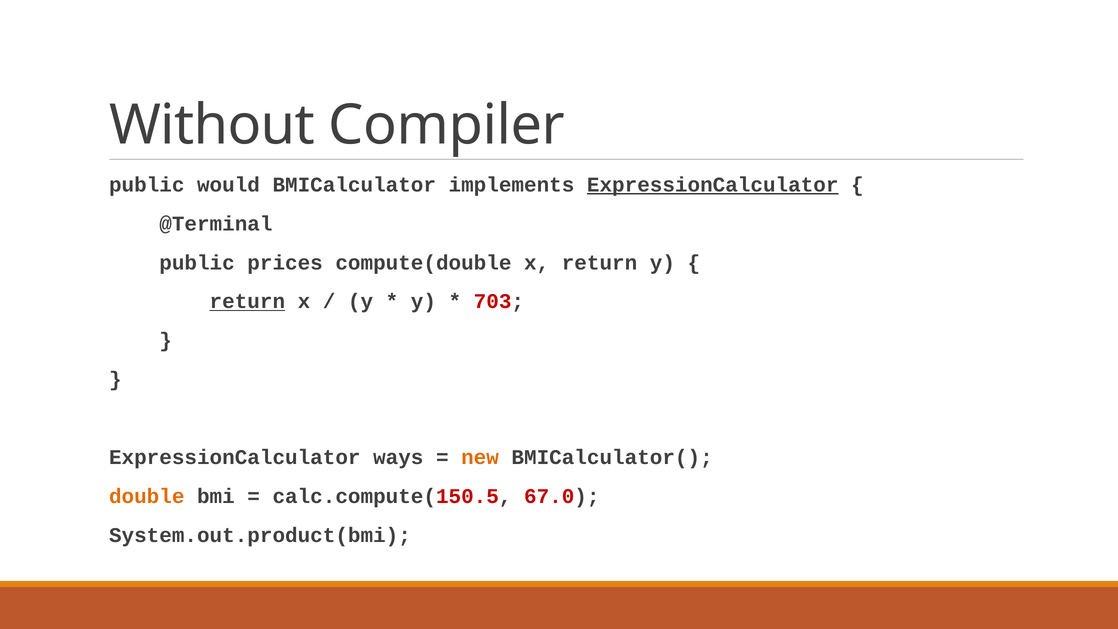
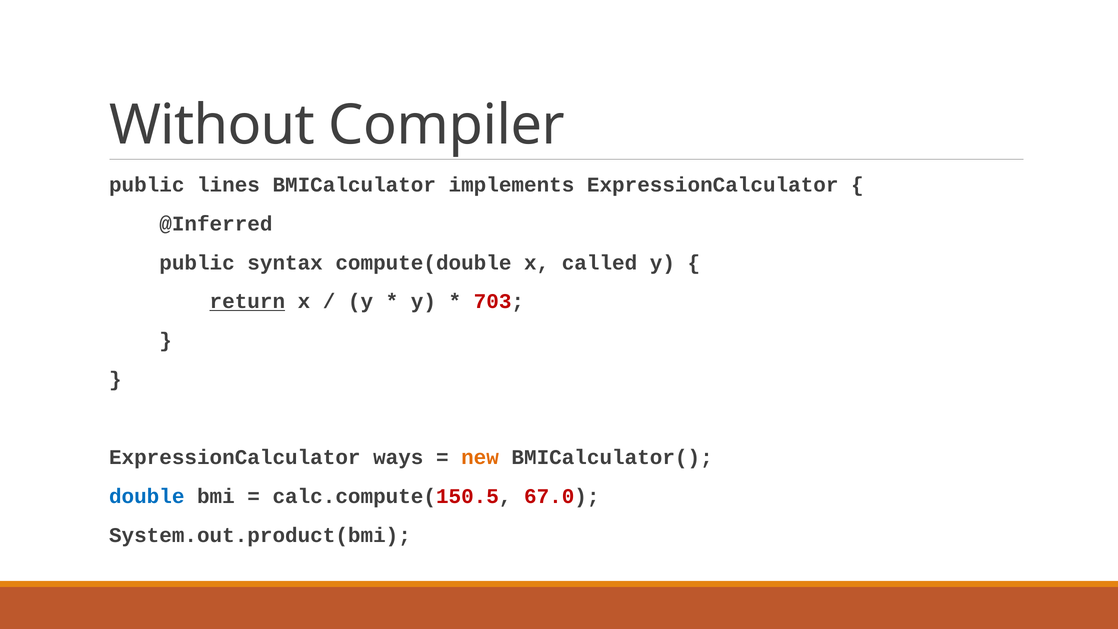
would: would -> lines (228, 185)
ExpressionCalculator underline: present -> none (713, 185)
@Terminal: @Terminal -> @Inferred (216, 224)
prices: prices -> syntax (285, 263)
x return: return -> called (600, 263)
double colour: orange -> blue (147, 496)
